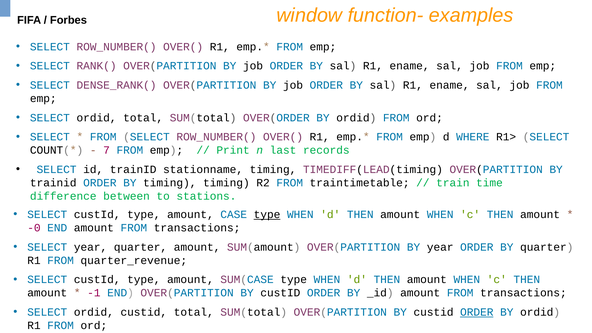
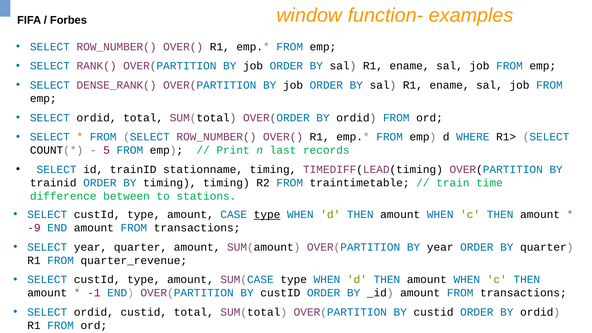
7: 7 -> 5 (107, 150)
-0: -0 -> -9 (34, 228)
ORDER underline: present -> none (477, 312)
